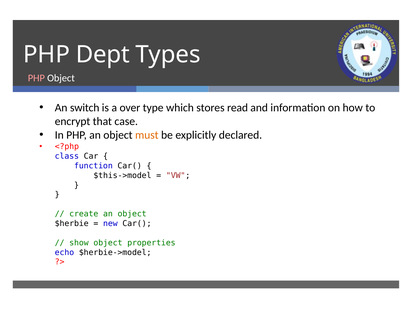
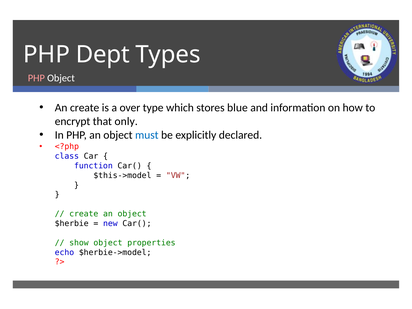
An switch: switch -> create (85, 108)
read: read -> blue (237, 108)
case: case -> only (126, 121)
must colour: orange -> blue (147, 135)
